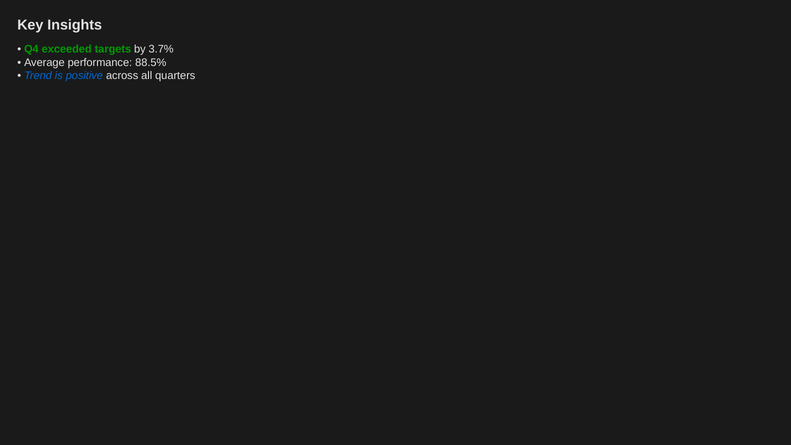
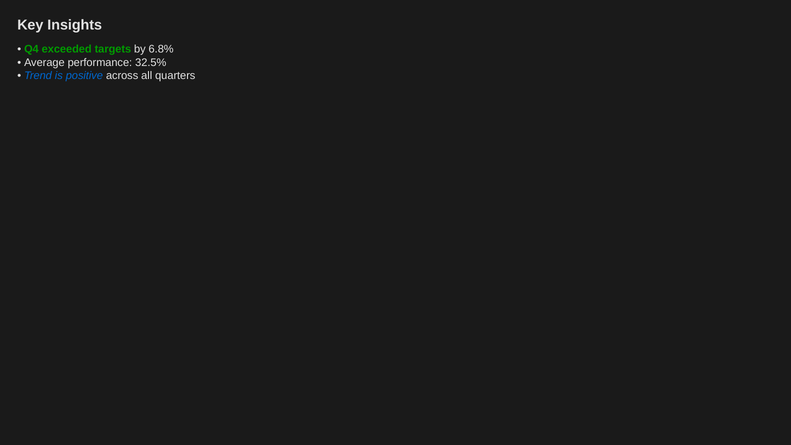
3.7%: 3.7% -> 6.8% (161, 49)
88.5%: 88.5% -> 32.5% (151, 63)
